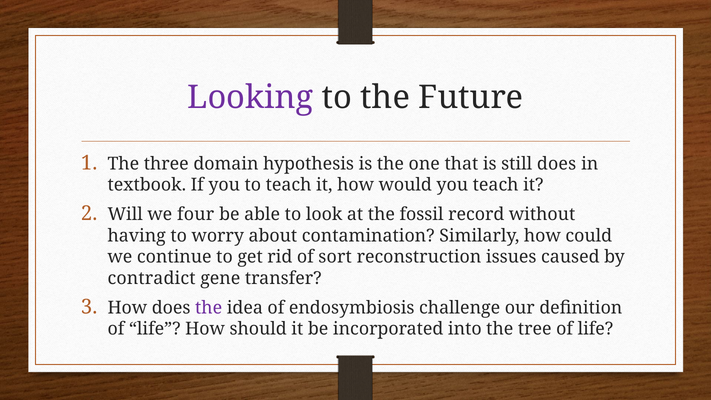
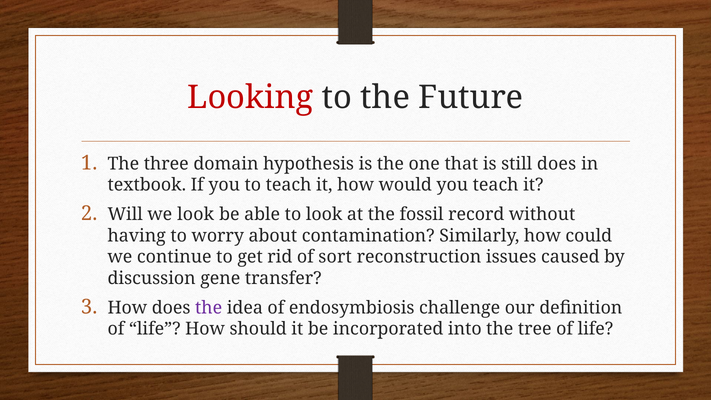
Looking colour: purple -> red (250, 98)
we four: four -> look (196, 214)
contradict: contradict -> discussion (152, 278)
